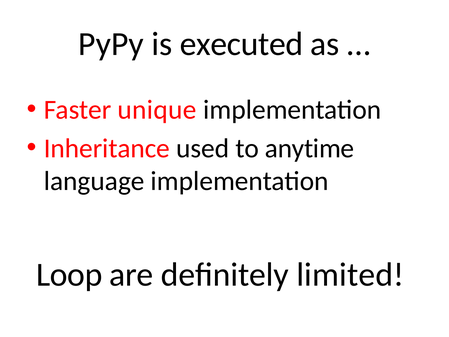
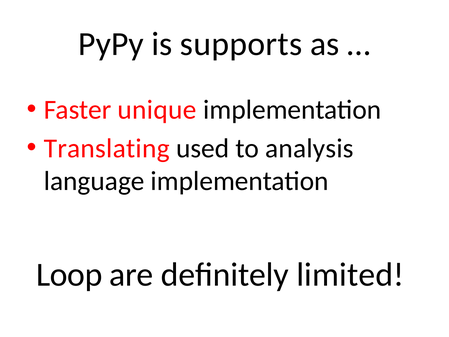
executed: executed -> supports (241, 44)
Inheritance: Inheritance -> Translating (107, 148)
anytime: anytime -> analysis (309, 148)
